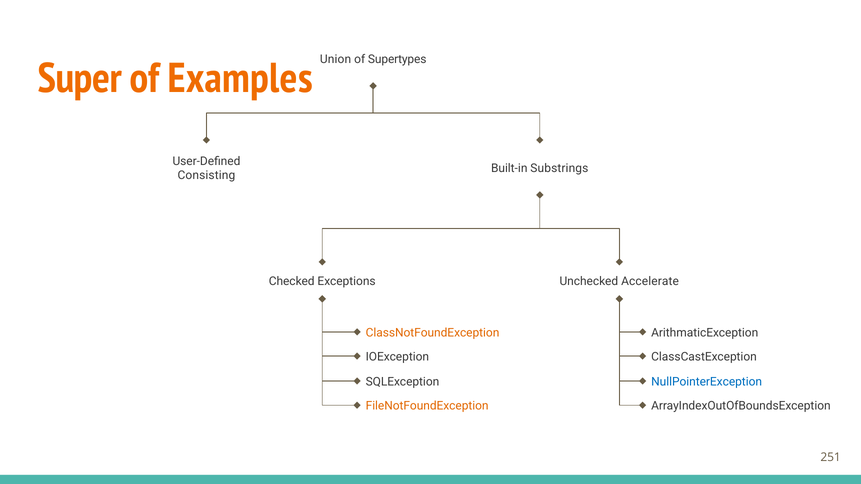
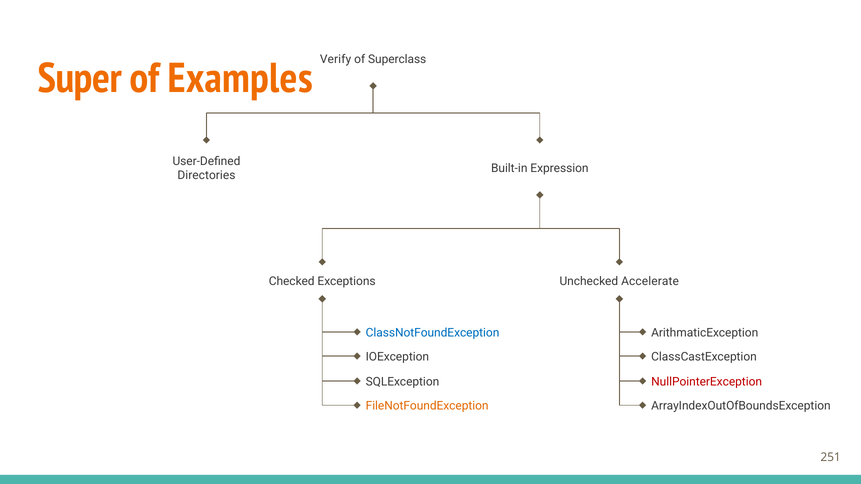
Union: Union -> Verify (336, 59)
Supertypes: Supertypes -> Superclass (397, 59)
Substrings: Substrings -> Expression (559, 168)
Consisting: Consisting -> Directories (206, 176)
ClassNotFoundException colour: orange -> blue (433, 333)
NullPointerException colour: blue -> red (707, 382)
